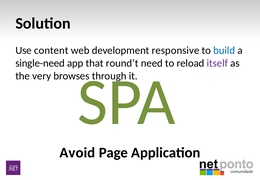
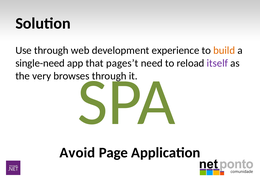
Use content: content -> through (51, 50)
responsive: responsive -> experience (176, 50)
build colour: blue -> orange (224, 50)
round’t: round’t -> pages’t (122, 63)
